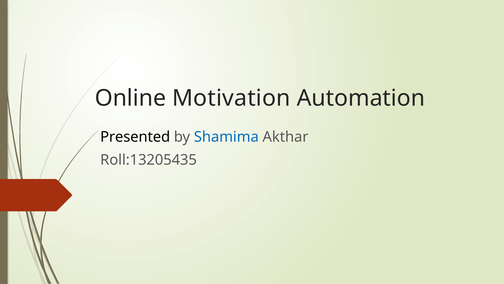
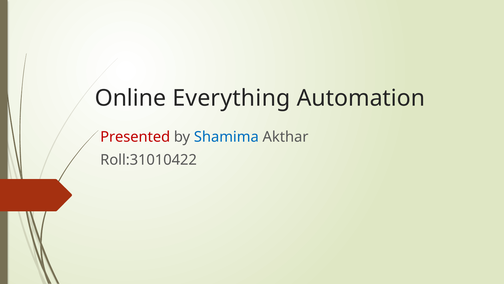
Motivation: Motivation -> Everything (231, 98)
Presented colour: black -> red (135, 137)
Roll:13205435: Roll:13205435 -> Roll:31010422 (149, 160)
